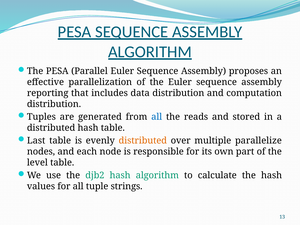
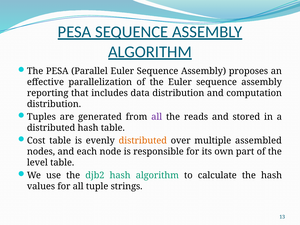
all colour: blue -> purple (157, 117)
Last: Last -> Cost (36, 141)
parallelize: parallelize -> assembled (258, 141)
